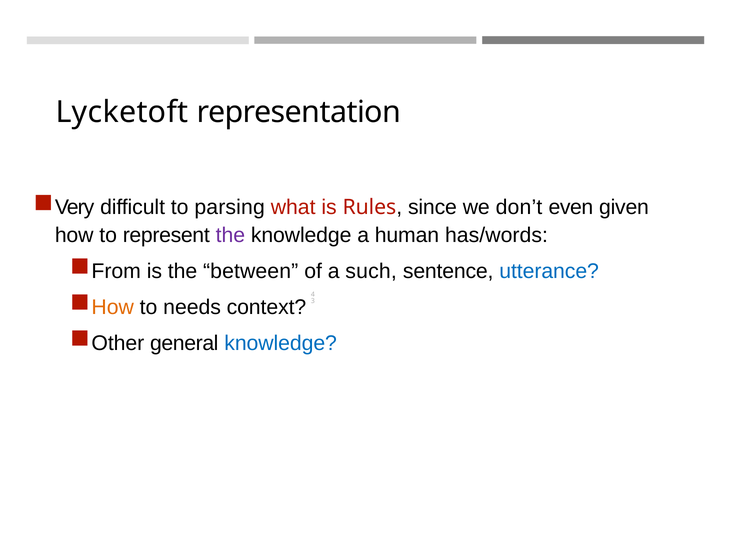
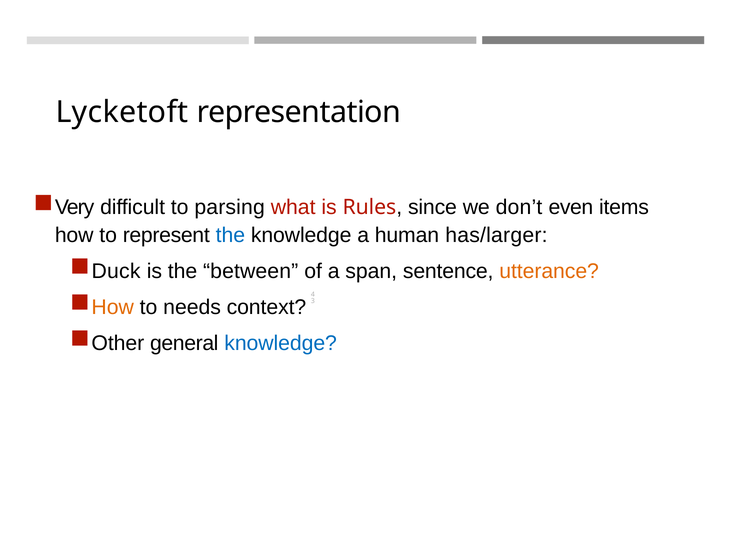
given: given -> items (624, 208)
the colour: purple -> blue (230, 235)
has/words: has/words -> has/larger (496, 235)
From: From -> Duck (116, 271)
such: such -> span (371, 271)
utterance colour: blue -> orange (549, 271)
